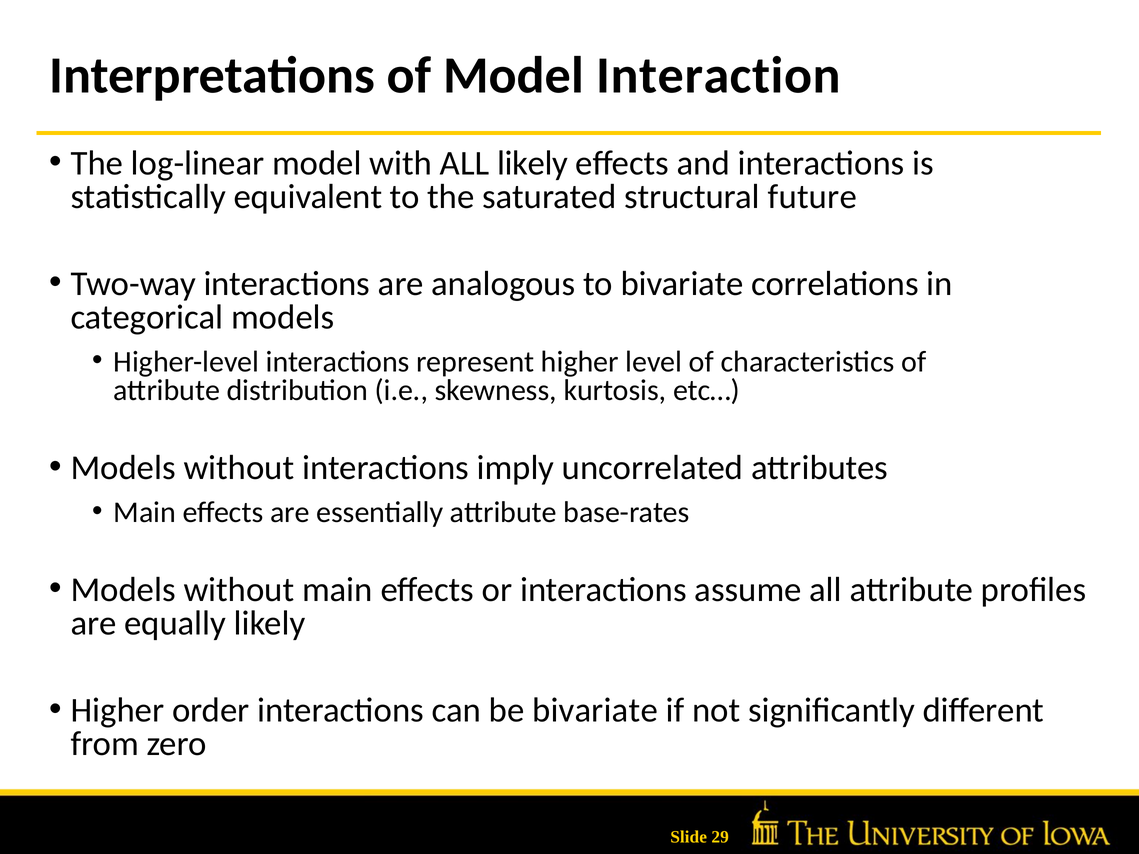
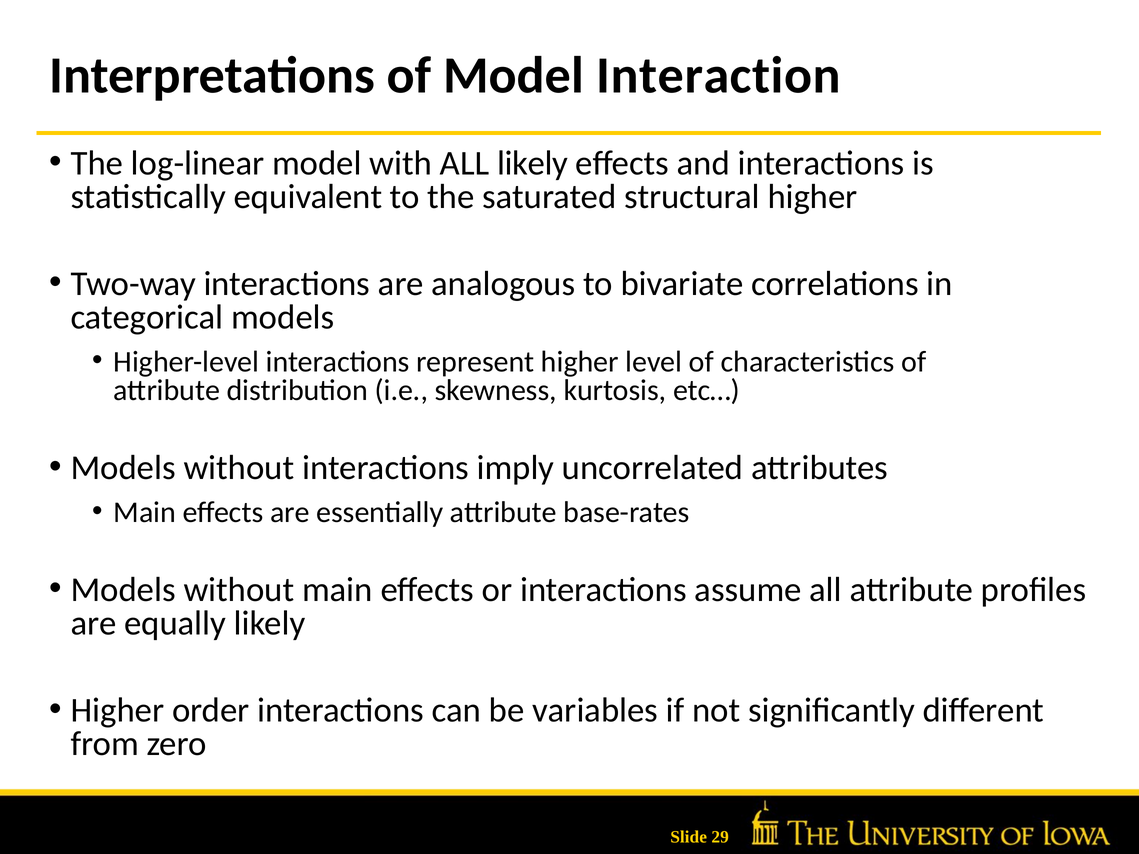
structural future: future -> higher (813, 197)
be bivariate: bivariate -> variables (595, 711)
